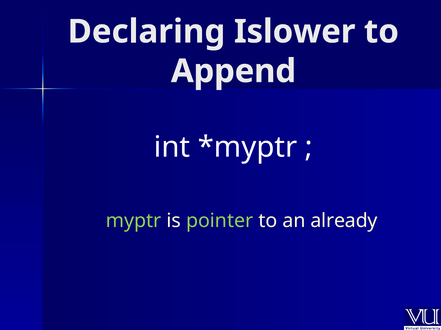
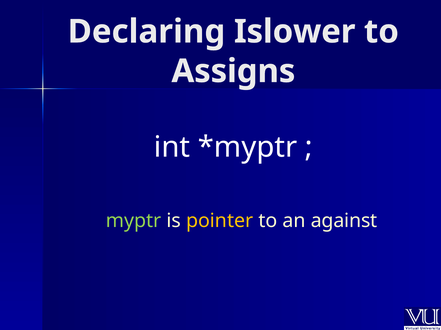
Append: Append -> Assigns (233, 71)
pointer colour: light green -> yellow (220, 221)
already: already -> against (344, 221)
